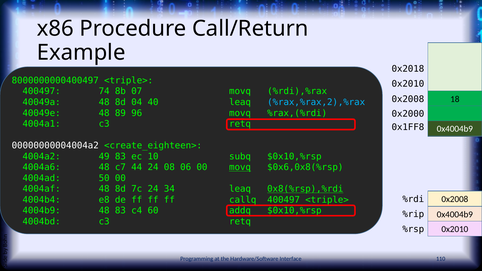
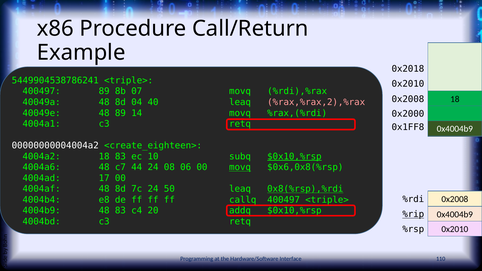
8000000000400497: 8000000000400497 -> 5449904538786241 (55, 81)
400497 74: 74 -> 89 (104, 91)
%rax,%rax,2),%rax colour: light blue -> pink (316, 102)
96: 96 -> 14 (137, 113)
4004a2 49: 49 -> 18 (104, 156)
$0x10,%rsp underline: none -> present (294, 156)
50: 50 -> 17 (104, 178)
34: 34 -> 50 (169, 189)
60: 60 -> 20 (153, 211)
%rip underline: none -> present (413, 214)
